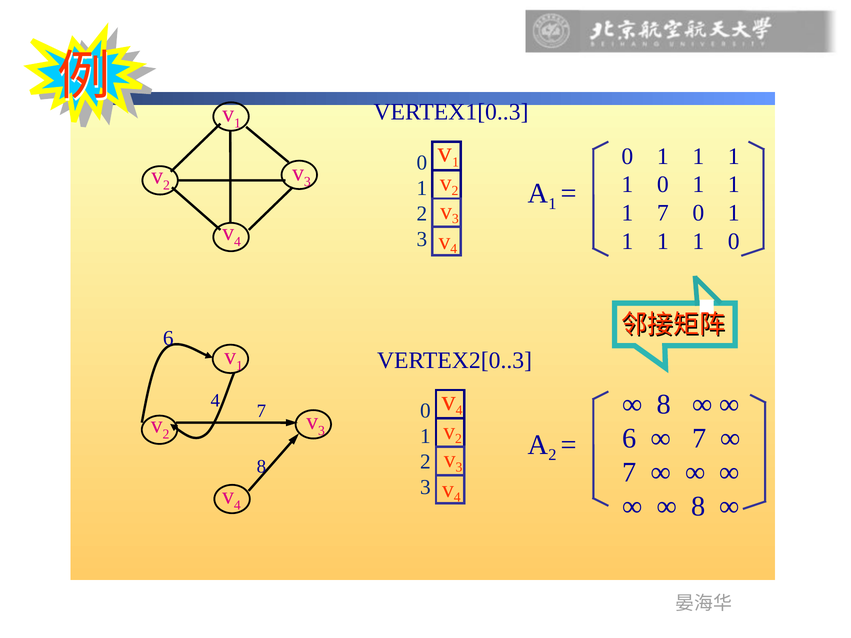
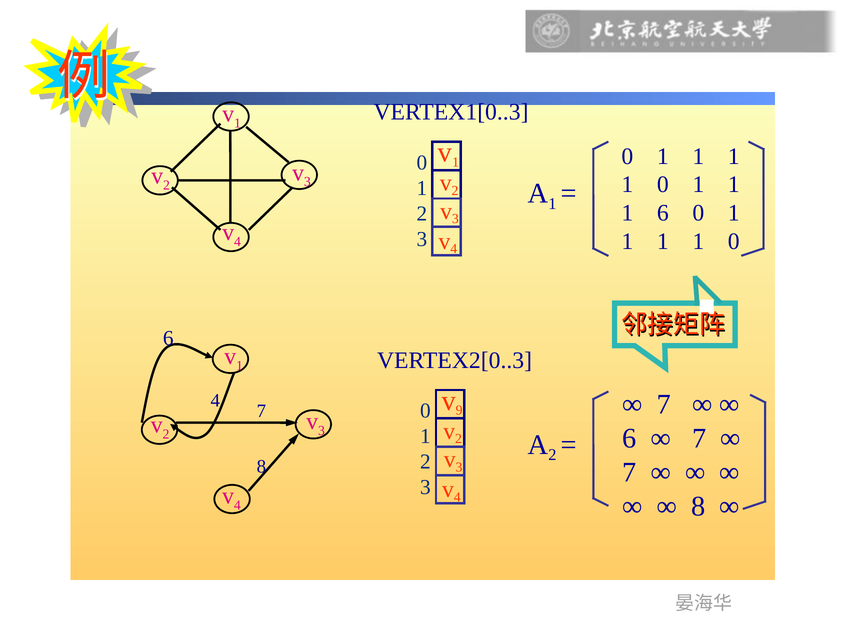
1 7: 7 -> 6 (663, 213)
4: 4 -> 9 (459, 410)
8: 8 -> 7 (664, 404)
